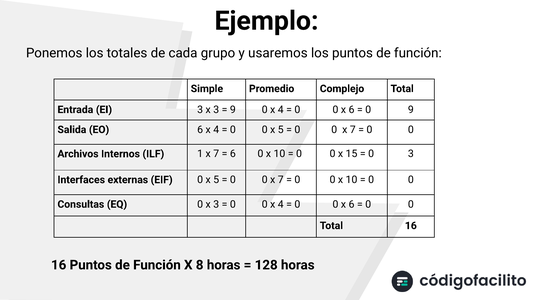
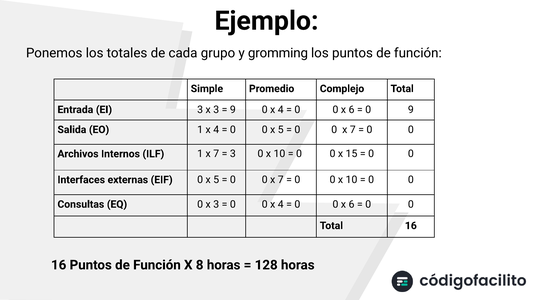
usaremos: usaremos -> gromming (278, 53)
EO 6: 6 -> 1 (200, 130)
6: 6 -> 3 (233, 154)
3: 3 -> 0 (411, 154)
